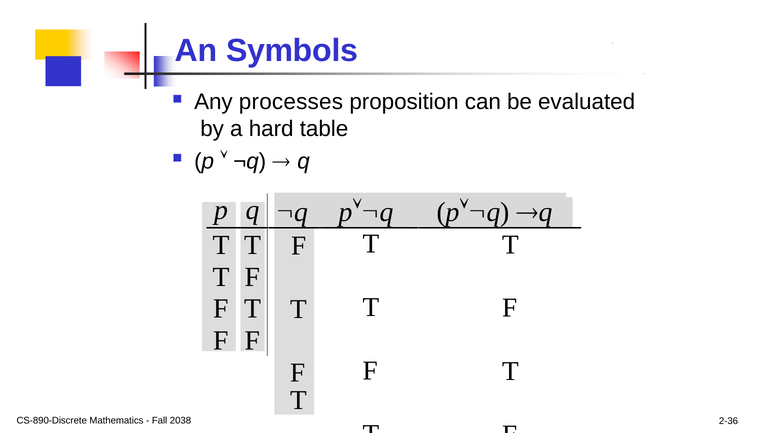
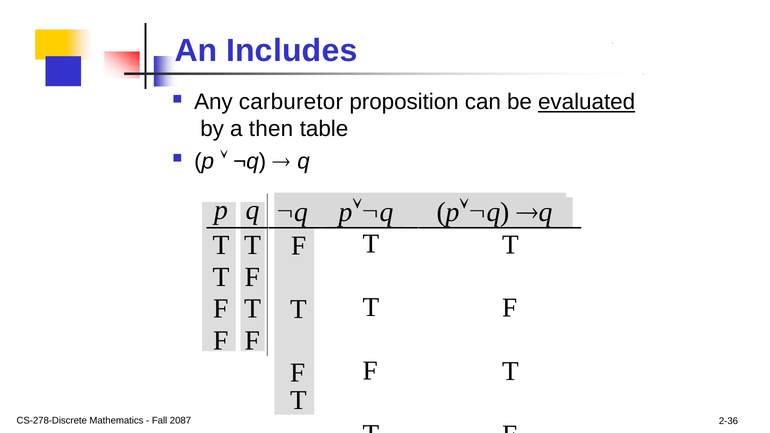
Symbols: Symbols -> Includes (292, 51)
processes: processes -> carburetor (291, 102)
evaluated underline: none -> present (587, 102)
hard: hard -> then (271, 129)
CS-890-Discrete: CS-890-Discrete -> CS-278-Discrete (52, 421)
2038: 2038 -> 2087 (180, 421)
